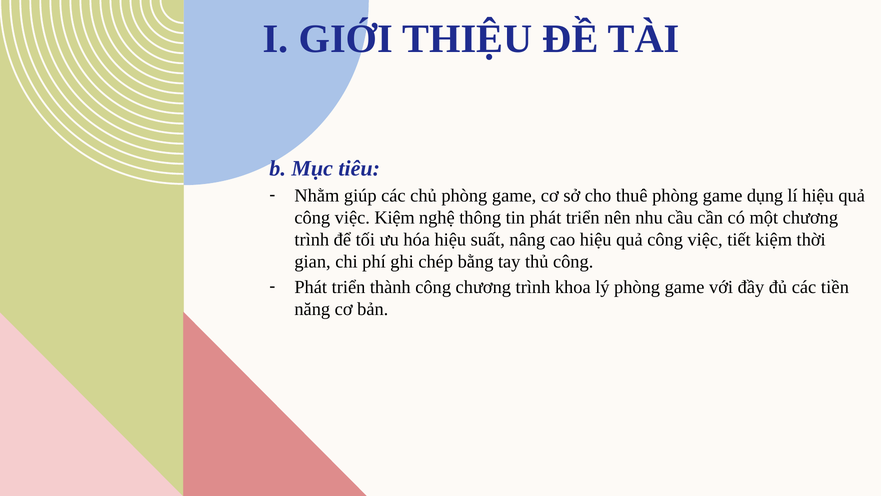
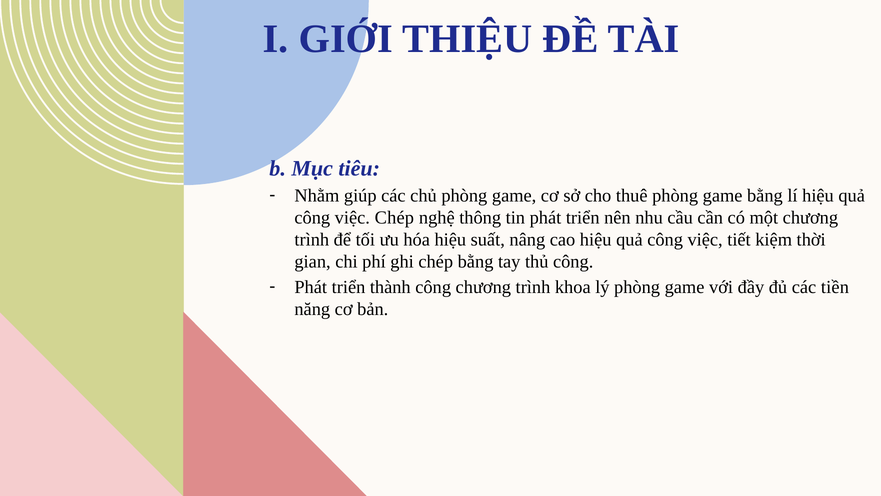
game dụng: dụng -> bằng (765, 195)
việc Kiệm: Kiệm -> Chép (394, 217)
